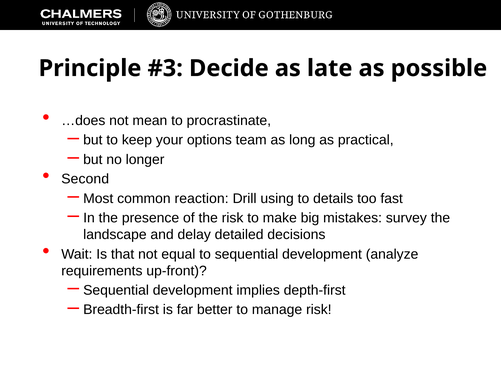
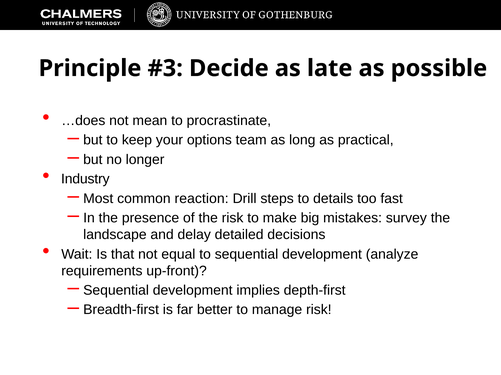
Second: Second -> Industry (85, 179)
using: using -> steps (277, 199)
